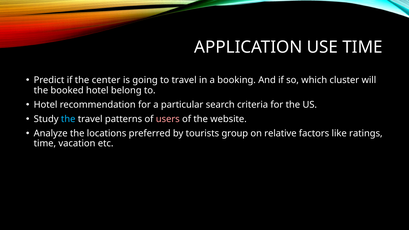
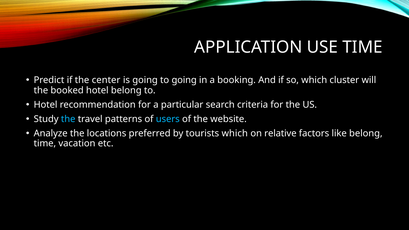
to travel: travel -> going (184, 80)
users colour: pink -> light blue (168, 119)
tourists group: group -> which (235, 133)
like ratings: ratings -> belong (366, 133)
